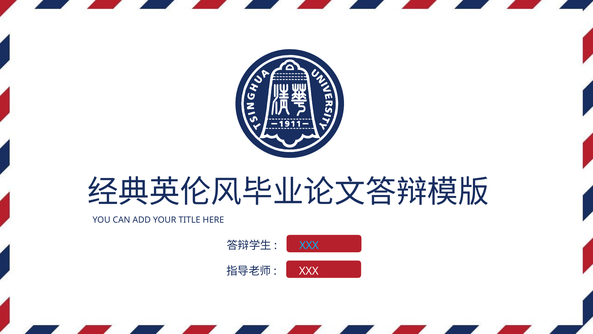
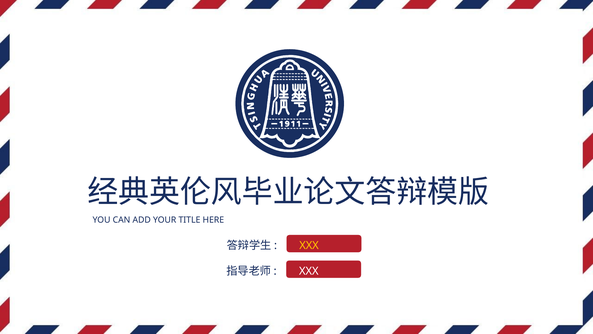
XXX colour: light blue -> yellow (309, 245)
